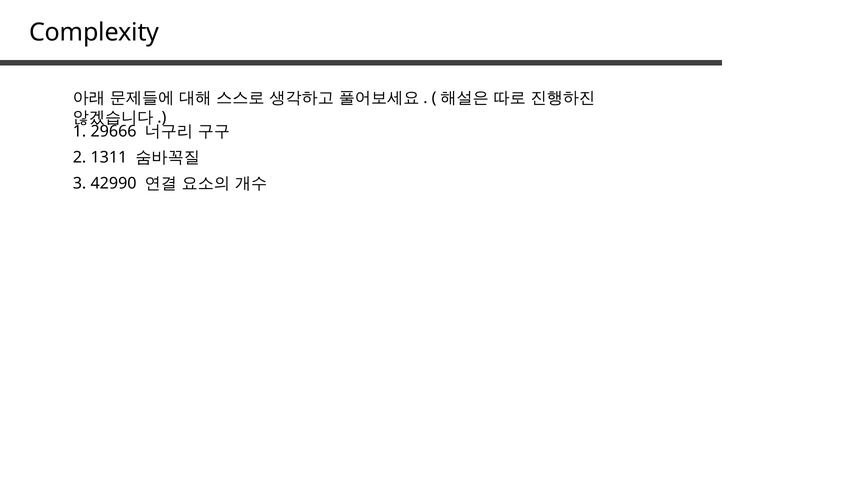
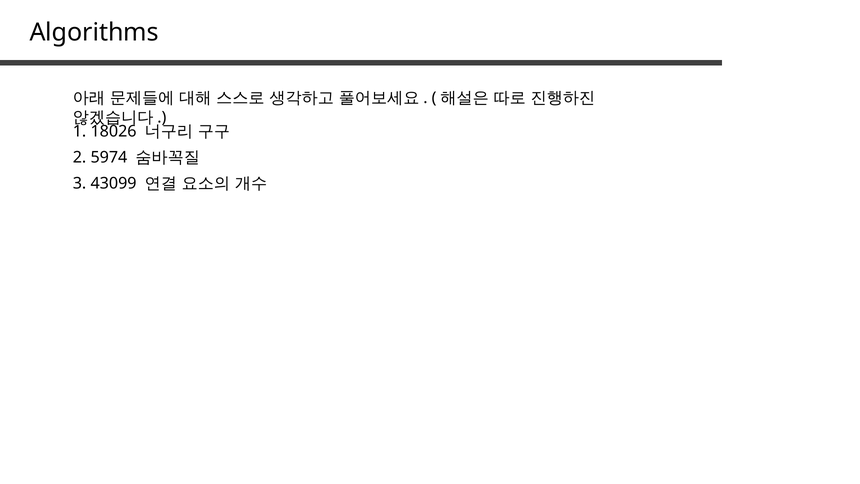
Complexity: Complexity -> Algorithms (94, 32)
29666: 29666 -> 18026 (114, 131)
1311: 1311 -> 5974 (109, 157)
42990: 42990 -> 43099 (114, 183)
